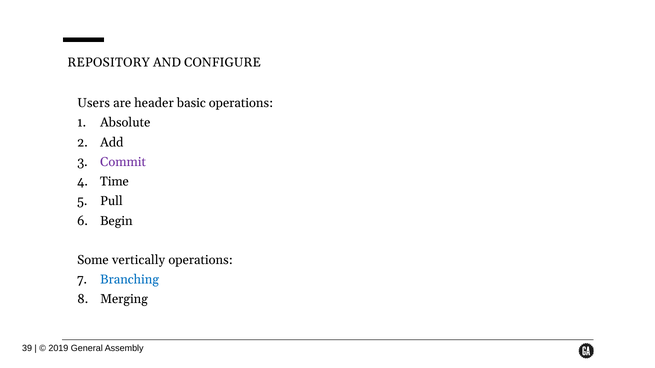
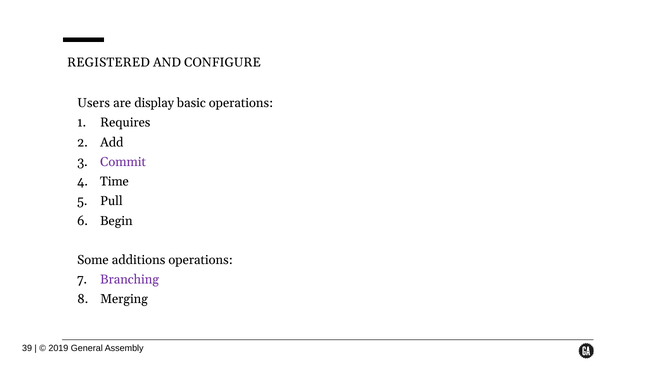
REPOSITORY: REPOSITORY -> REGISTERED (109, 62)
header: header -> display (154, 103)
Absolute: Absolute -> Requires (125, 123)
vertically: vertically -> additions (139, 260)
Branching colour: blue -> purple (130, 280)
